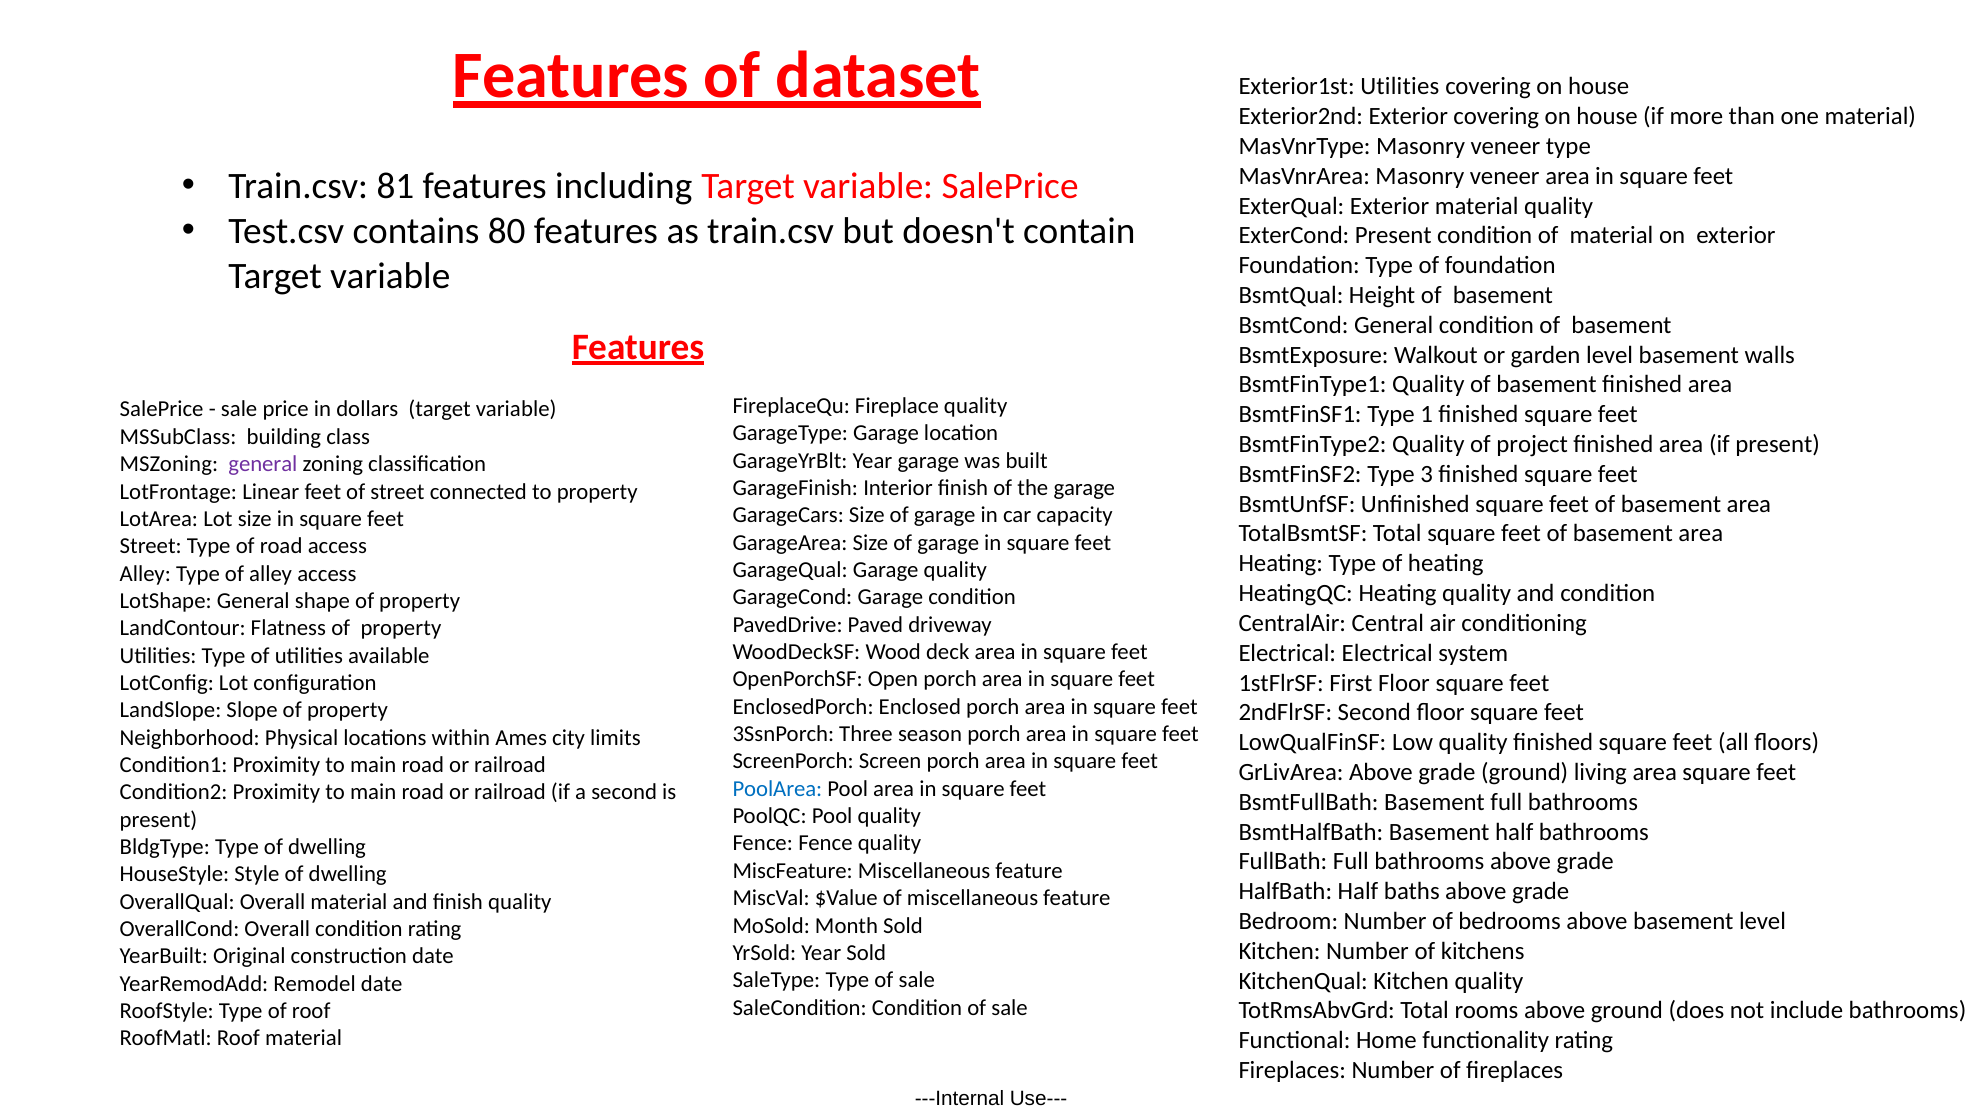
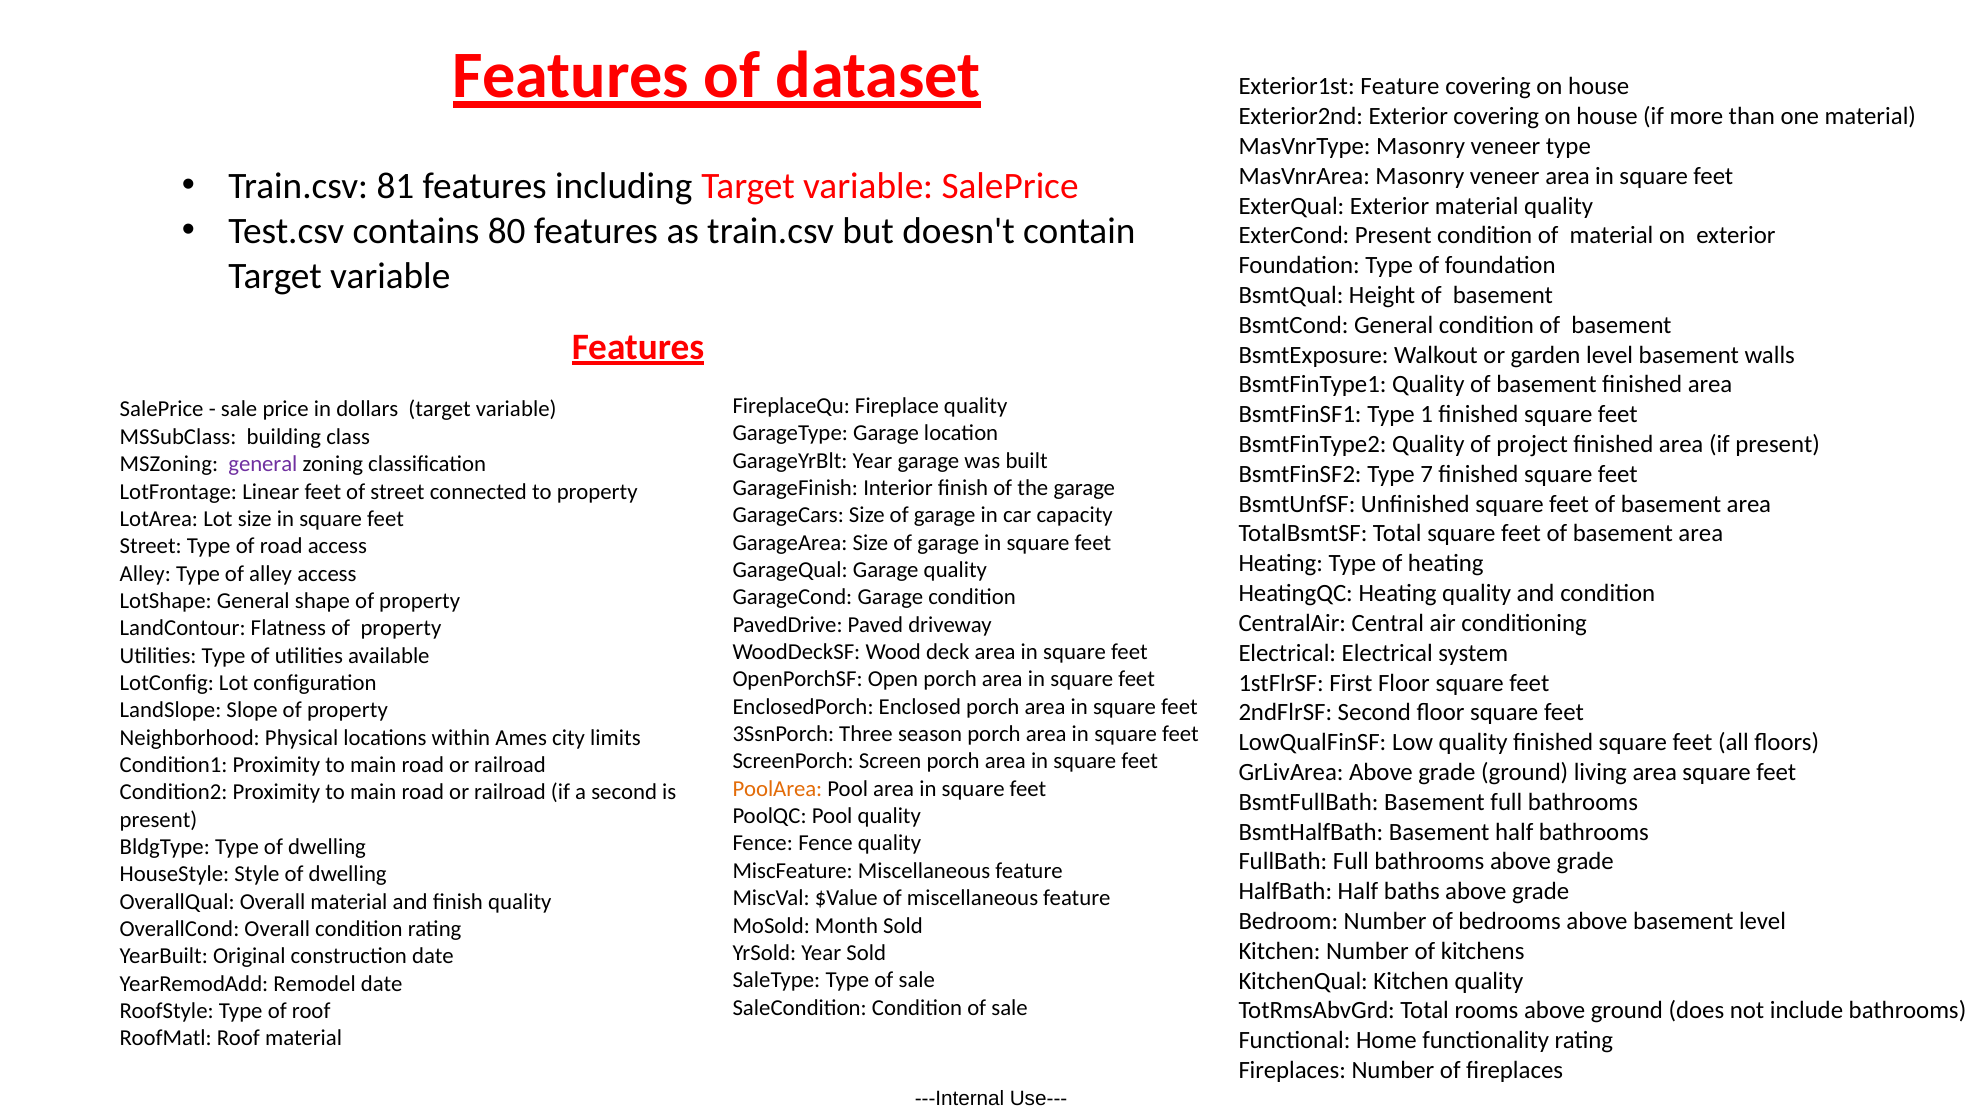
Exterior1st Utilities: Utilities -> Feature (1400, 87)
3: 3 -> 7 (1427, 474)
PoolArea colour: blue -> orange (777, 789)
